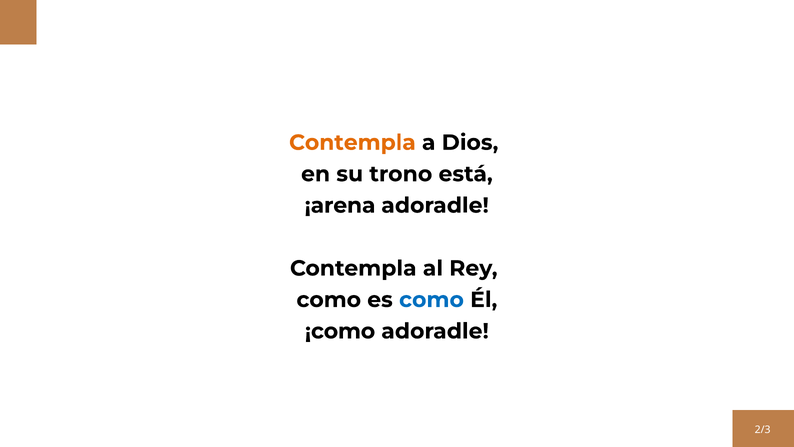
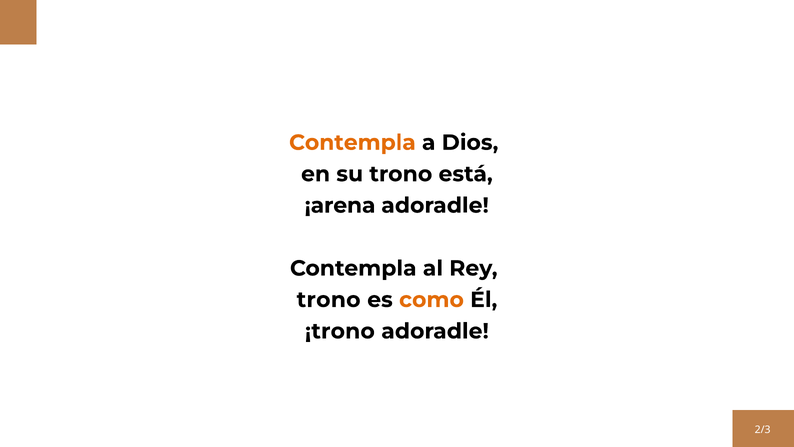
como: como -> trono (329, 300)
como colour: blue -> orange (431, 300)
¡como: ¡como -> ¡trono (340, 331)
